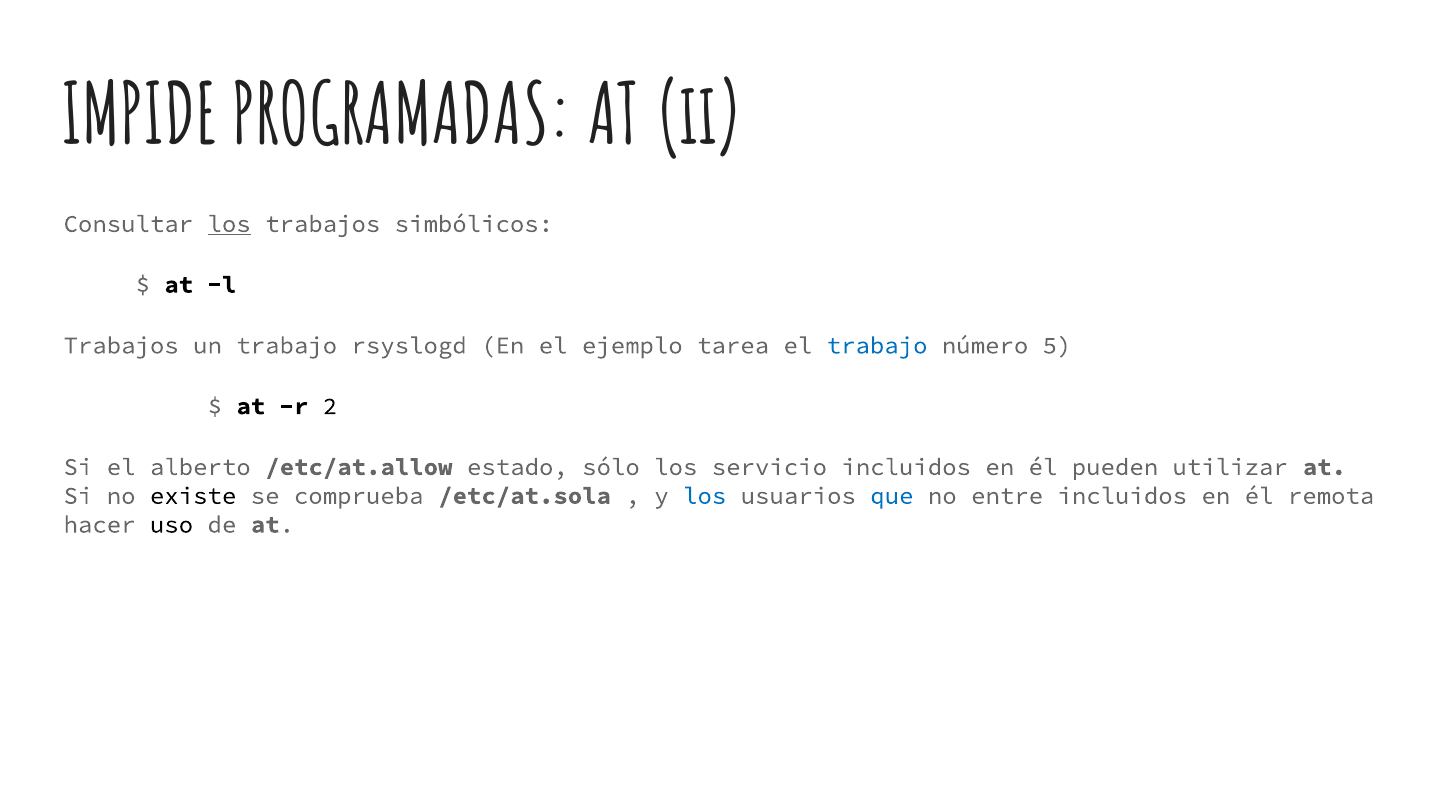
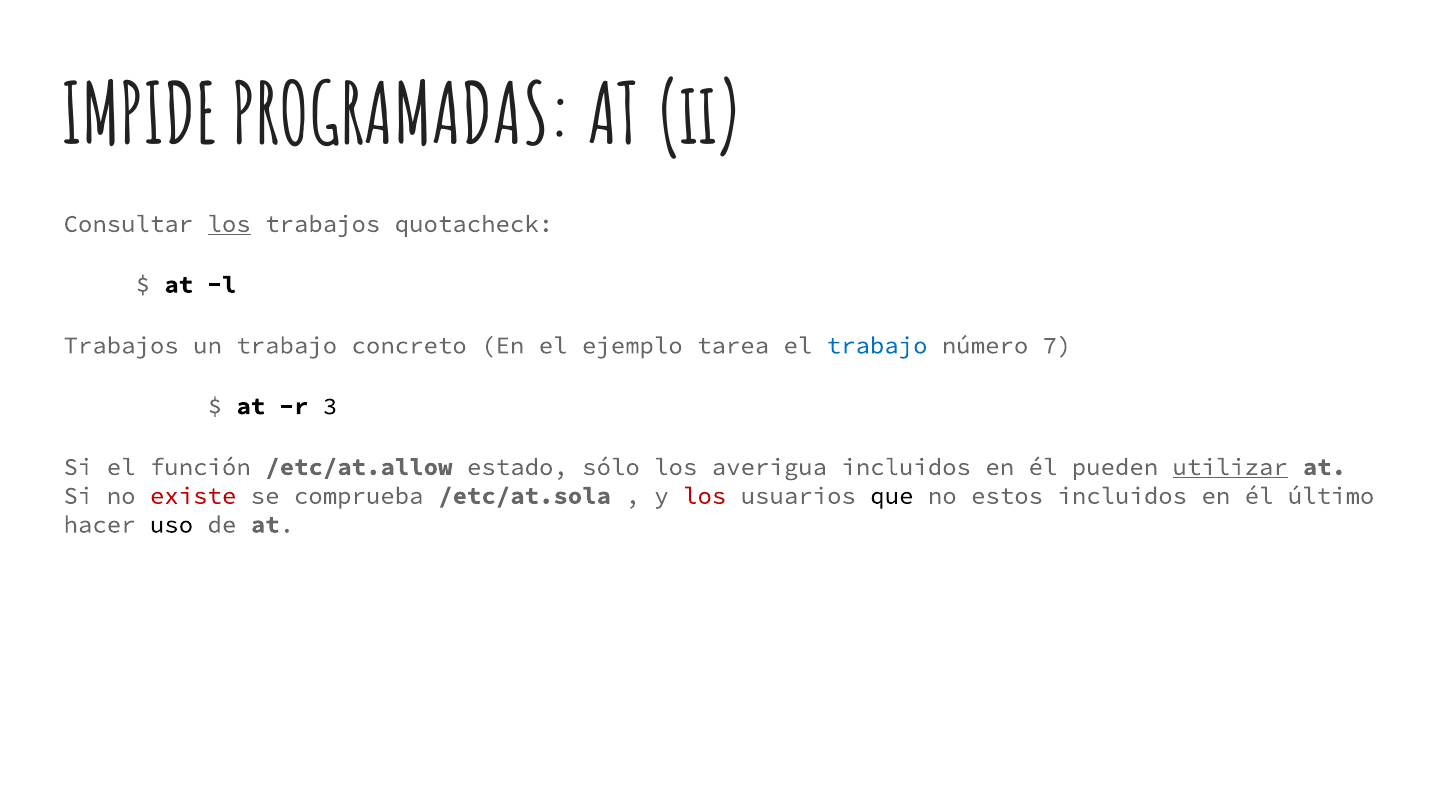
simbólicos: simbólicos -> quotacheck (474, 224)
rsyslogd: rsyslogd -> concreto (409, 346)
5: 5 -> 7 (1057, 346)
2: 2 -> 3 (330, 407)
alberto: alberto -> función (200, 467)
servicio: servicio -> averigua (769, 467)
utilizar underline: none -> present (1230, 467)
existe colour: black -> red (193, 496)
los colour: blue -> red (705, 496)
que colour: blue -> black (892, 496)
entre: entre -> estos (1007, 496)
remota: remota -> último (1331, 496)
